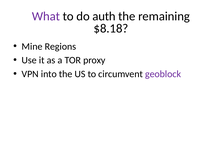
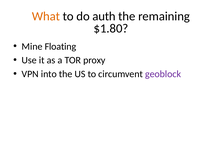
What colour: purple -> orange (46, 16)
$8.18: $8.18 -> $1.80 (111, 29)
Regions: Regions -> Floating (60, 47)
